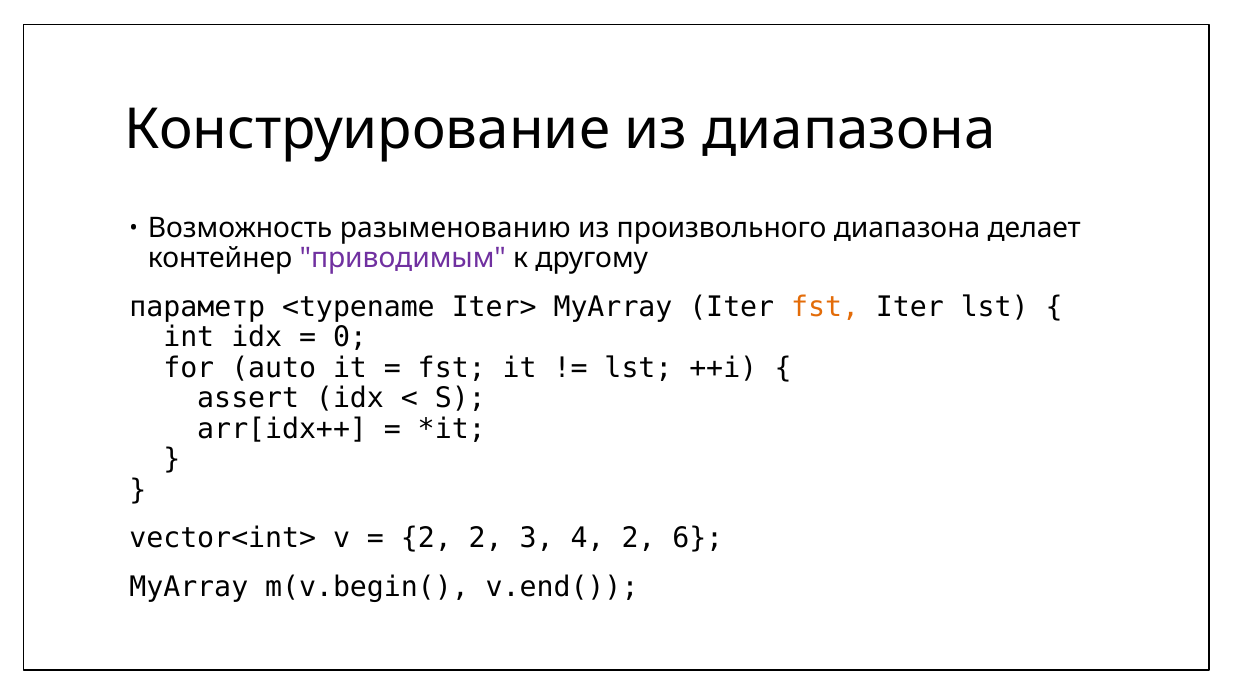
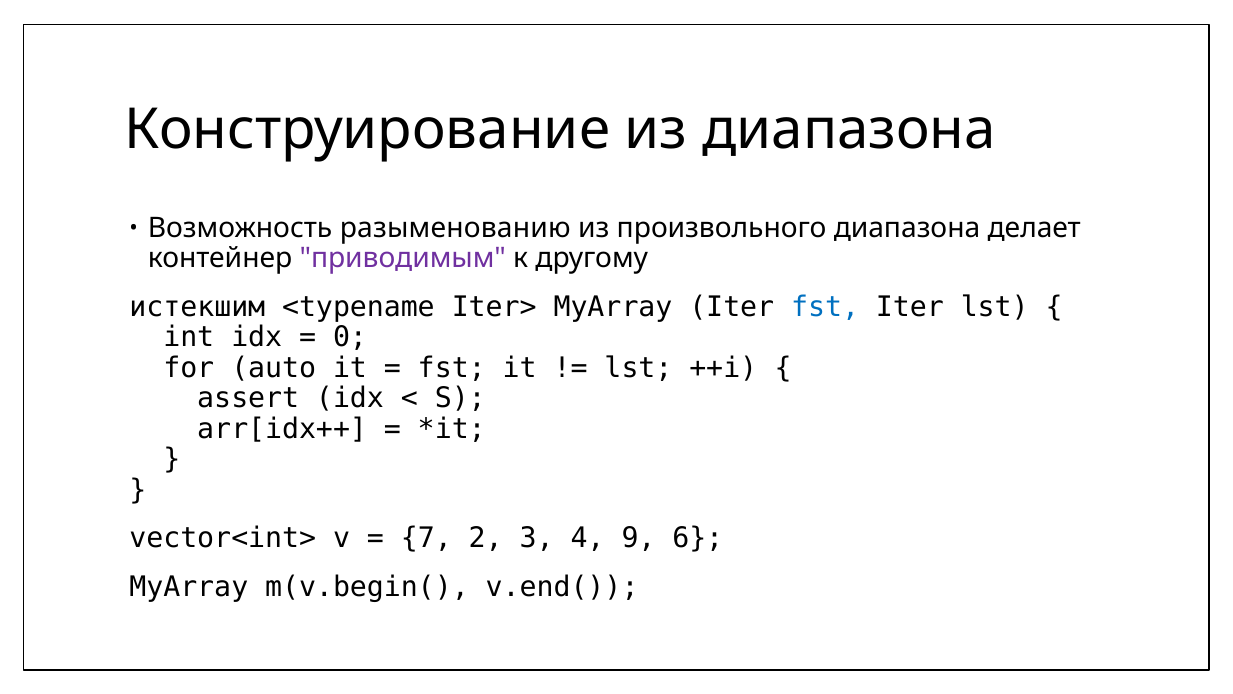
параметр: параметр -> истекшим (197, 307)
fst colour: orange -> blue (825, 307)
2: 2 -> 7 (426, 538)
4 2: 2 -> 9 (638, 538)
